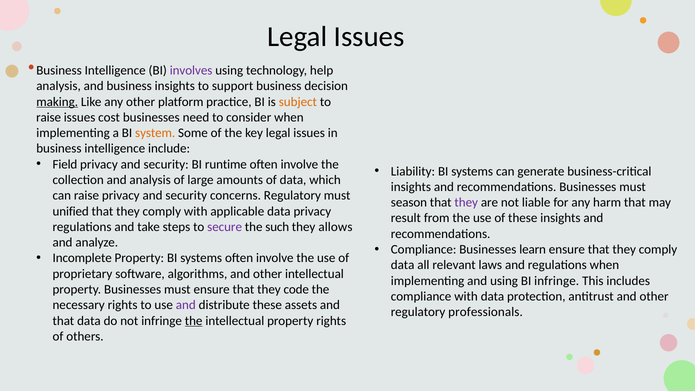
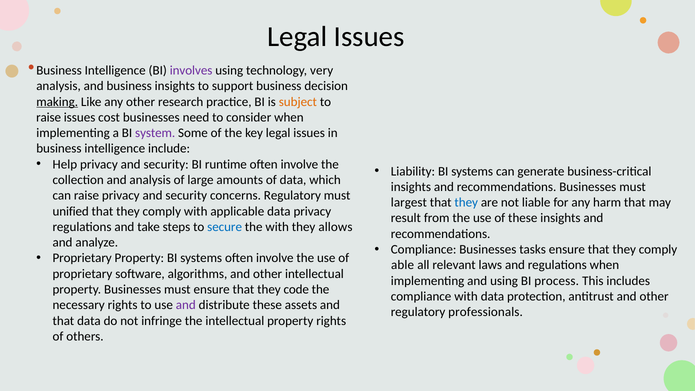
help: help -> very (322, 70)
platform: platform -> research (181, 102)
system colour: orange -> purple (155, 133)
Field: Field -> Help (65, 164)
season: season -> largest (409, 202)
they colour: purple -> blue (466, 202)
secure colour: purple -> blue (225, 227)
the such: such -> with (277, 227)
learn: learn -> tasks (533, 249)
Incomplete: Incomplete -> Proprietary (82, 258)
data: data -> able (403, 265)
BI infringe: infringe -> process (557, 281)
the underline: present -> none (194, 321)
